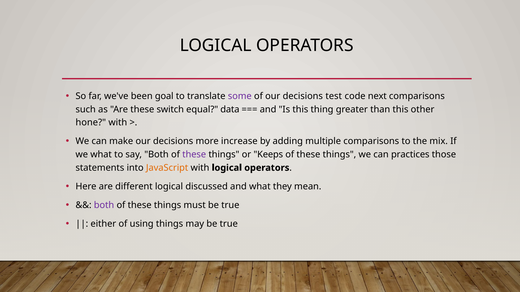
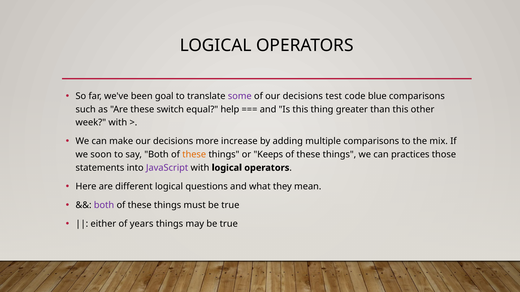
next: next -> blue (377, 96)
data: data -> help (230, 110)
hone: hone -> week (91, 123)
we what: what -> soon (101, 155)
these colour: purple -> orange (194, 155)
JavaScript colour: orange -> purple (167, 168)
discussed: discussed -> questions (207, 187)
using: using -> years (142, 224)
